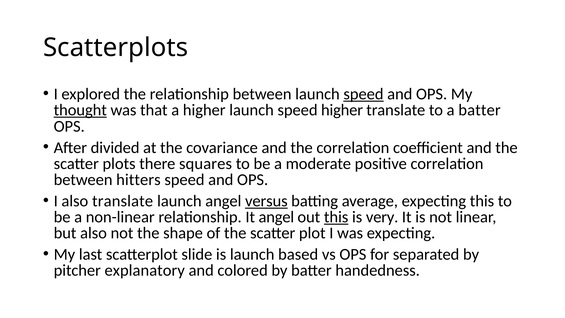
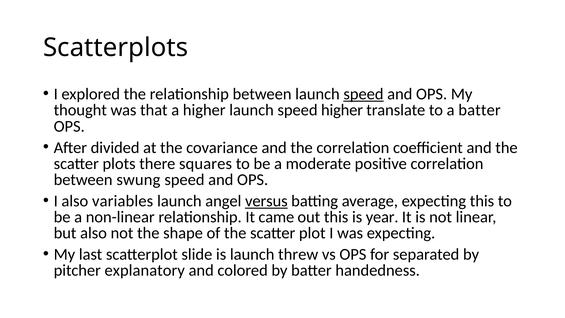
thought underline: present -> none (80, 110)
hitters: hitters -> swung (138, 180)
also translate: translate -> variables (123, 201)
It angel: angel -> came (276, 217)
this underline: present -> none (336, 217)
very: very -> year (382, 217)
based: based -> threw (298, 254)
